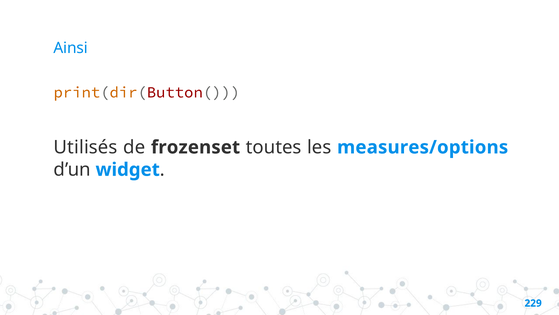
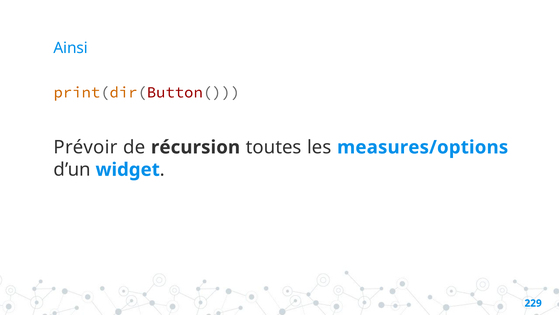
Utilisés: Utilisés -> Prévoir (86, 147)
frozenset: frozenset -> récursion (196, 147)
